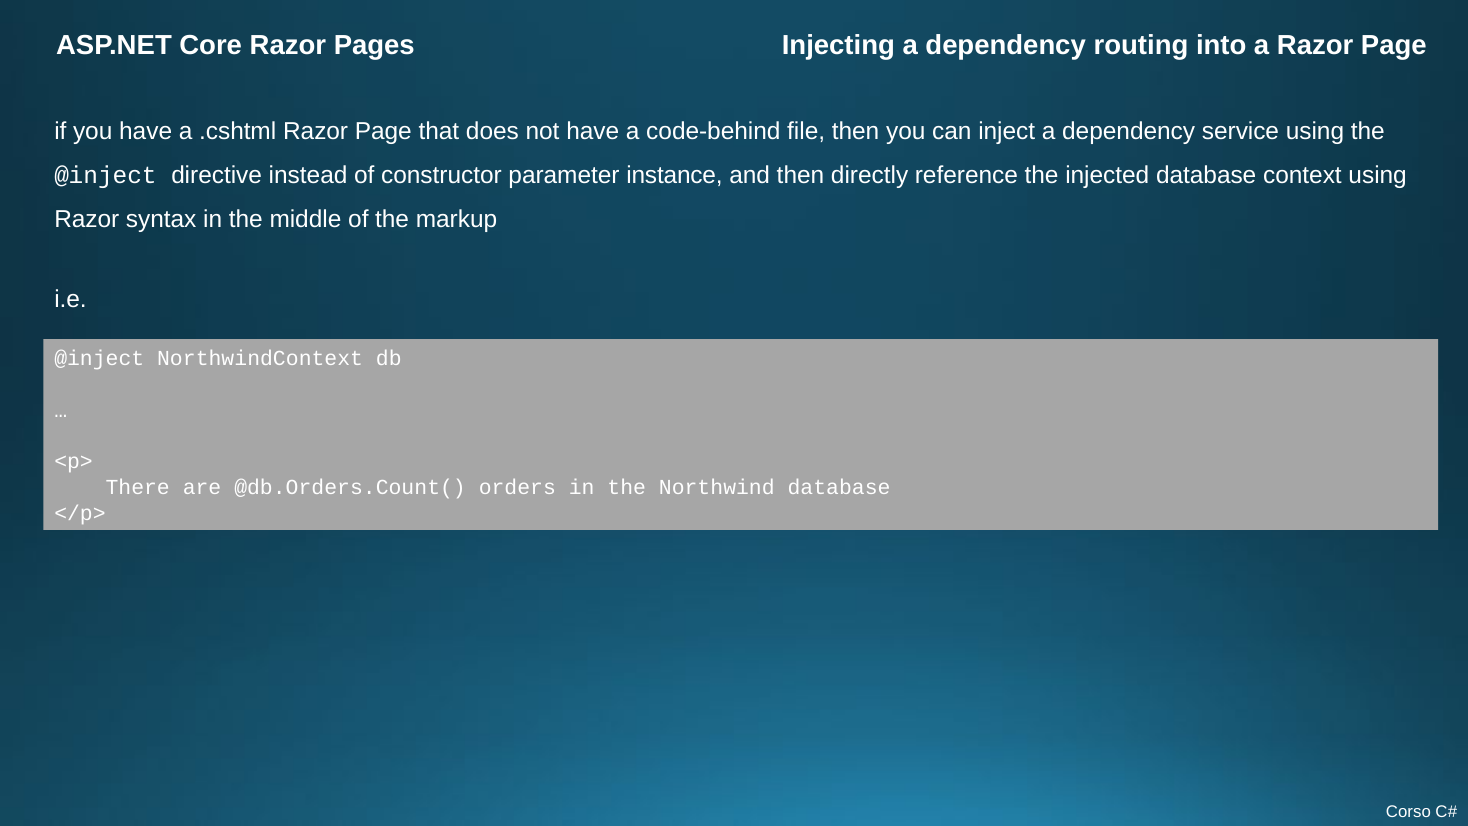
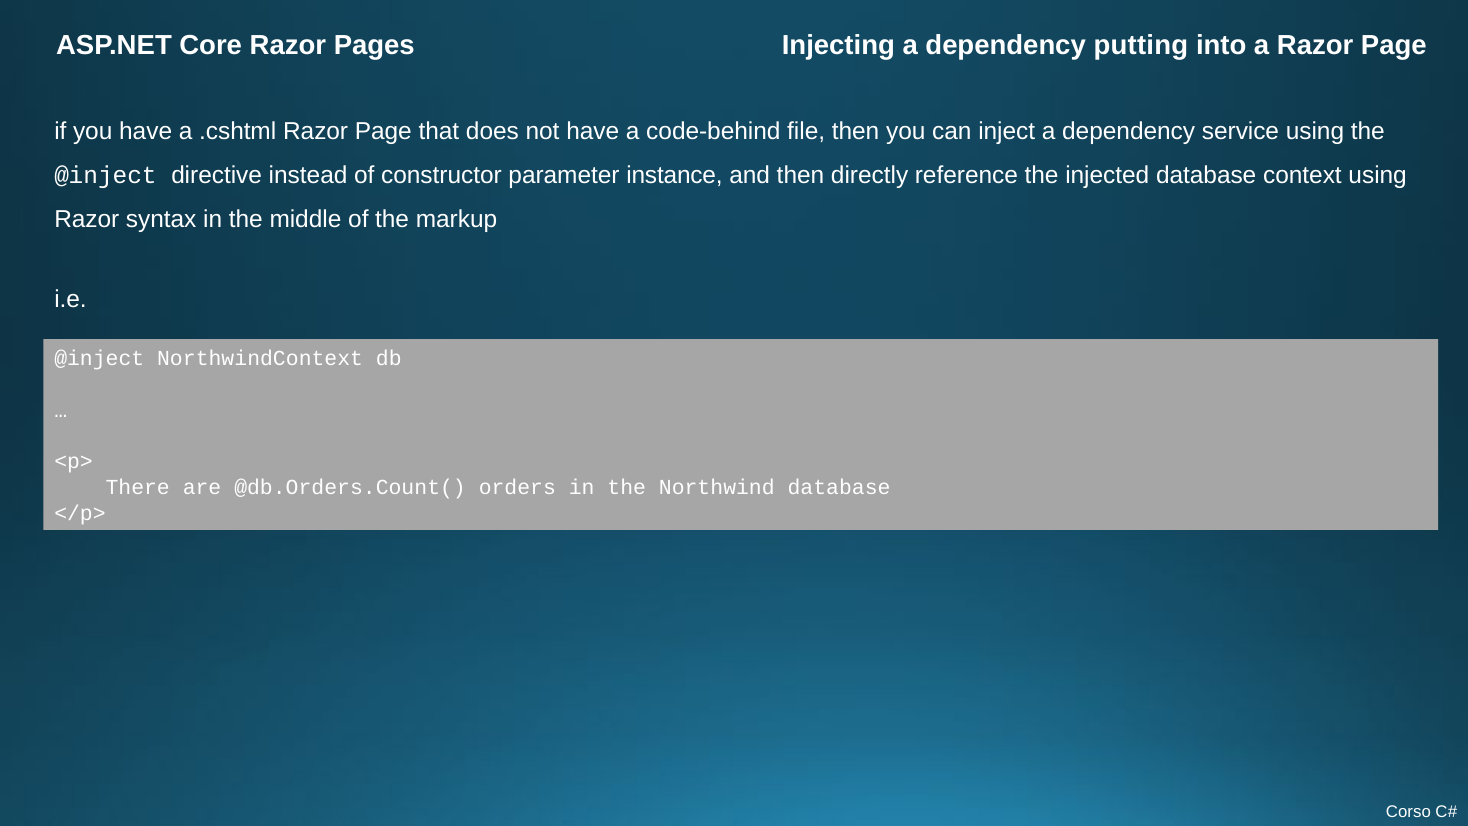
routing: routing -> putting (1141, 45)
